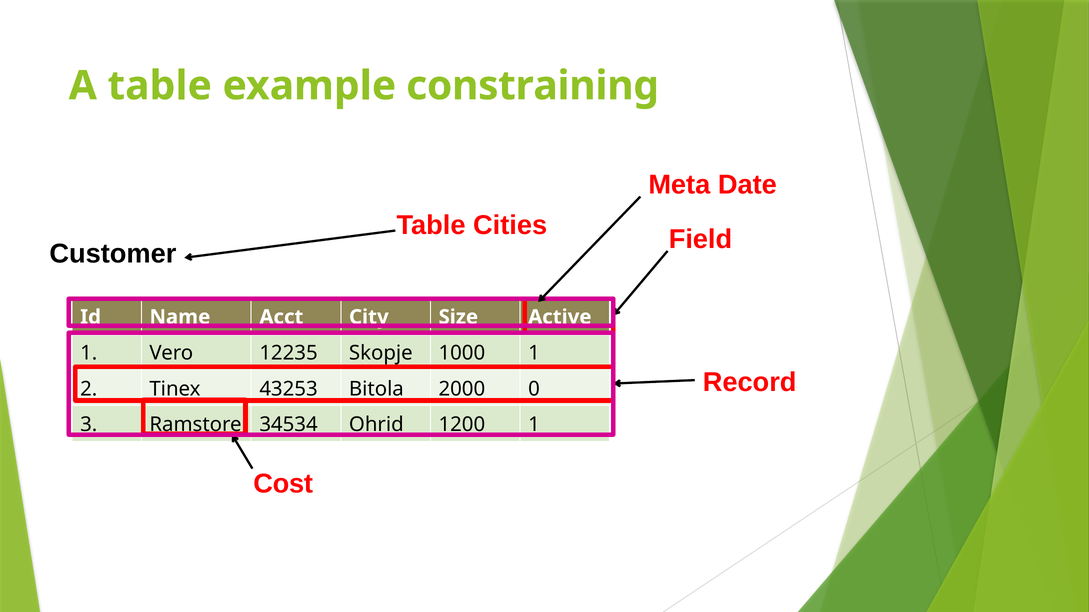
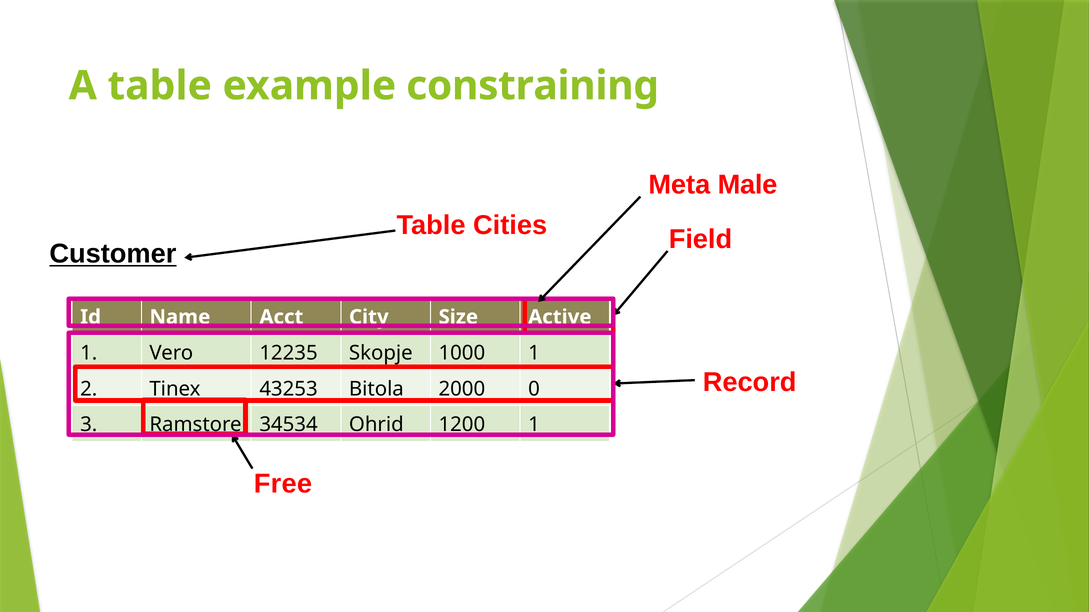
Date: Date -> Male (747, 185)
Customer underline: none -> present (113, 254)
Cost: Cost -> Free (283, 484)
